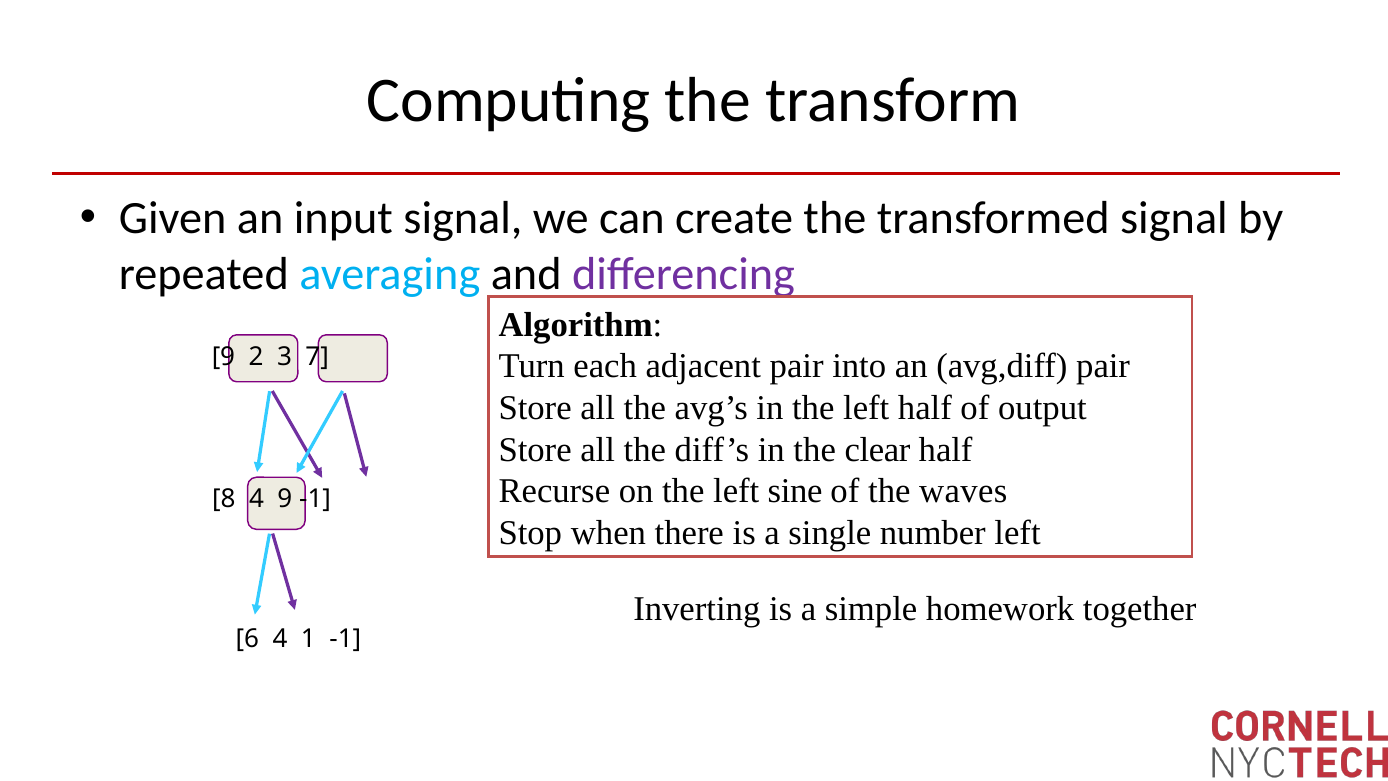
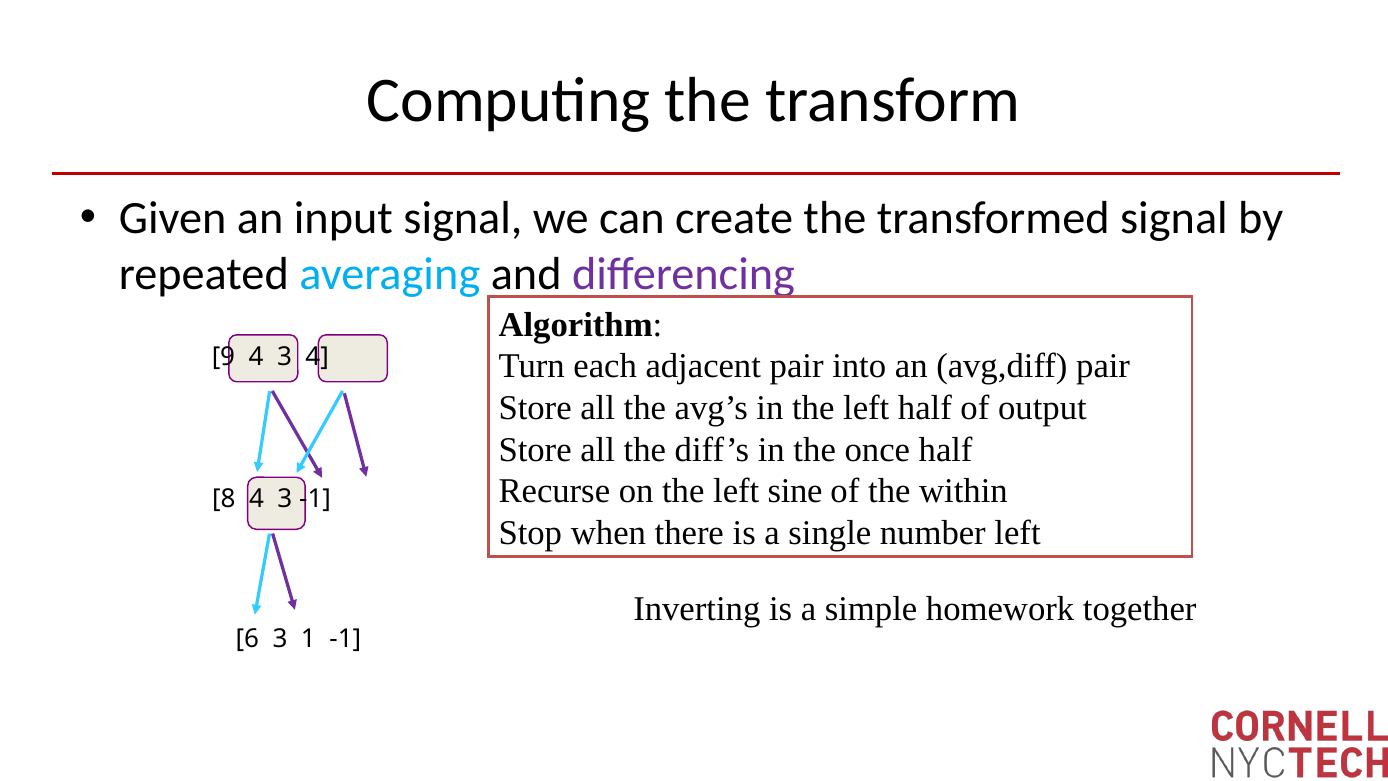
9 2: 2 -> 4 (256, 357)
3 7: 7 -> 4 (317, 357)
clear: clear -> once (877, 450)
waves: waves -> within (963, 491)
8 4 9: 9 -> 3 (285, 499)
6 4: 4 -> 3 (280, 638)
